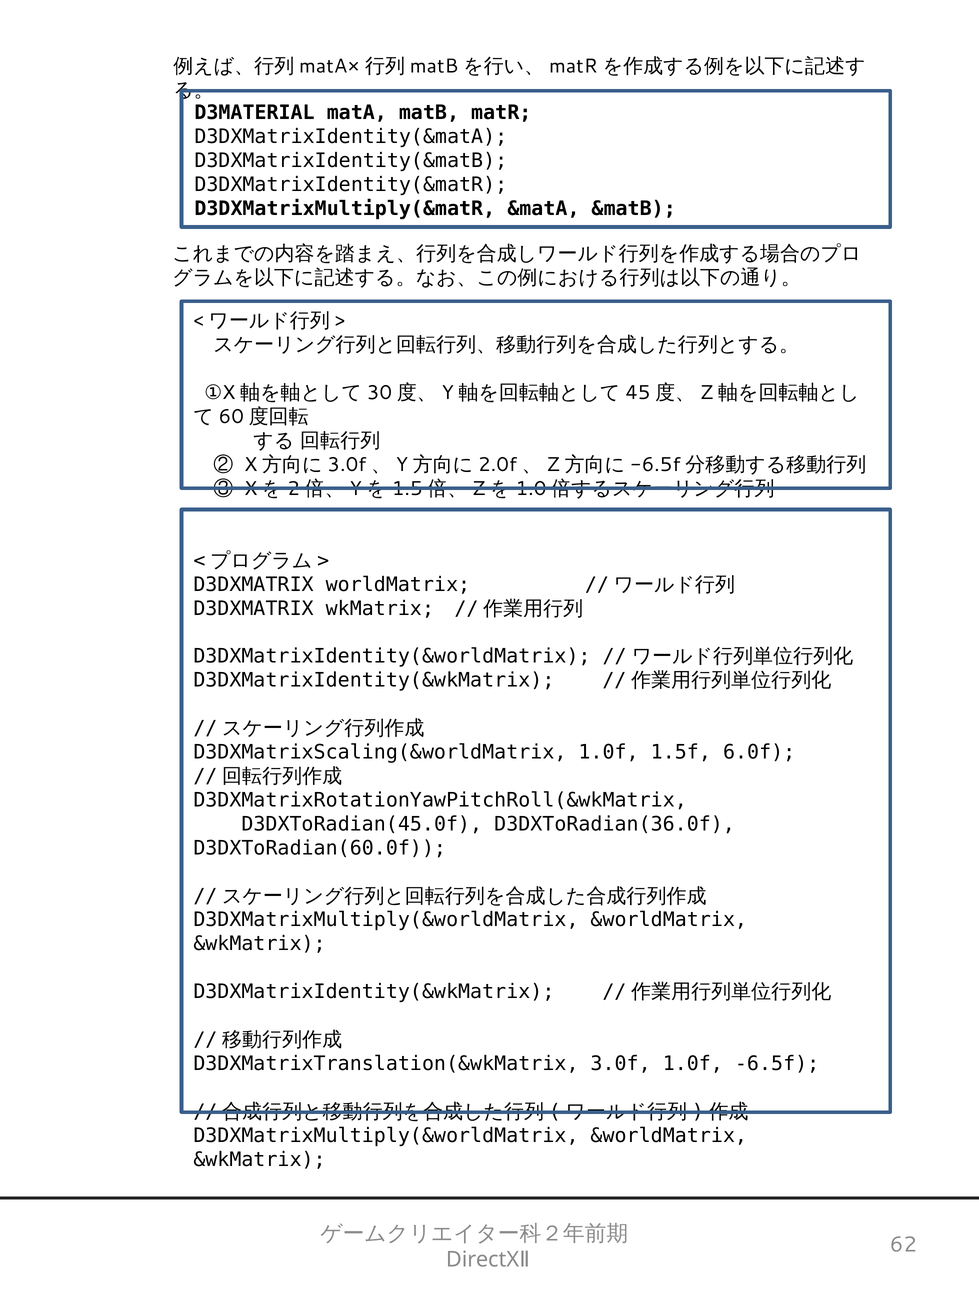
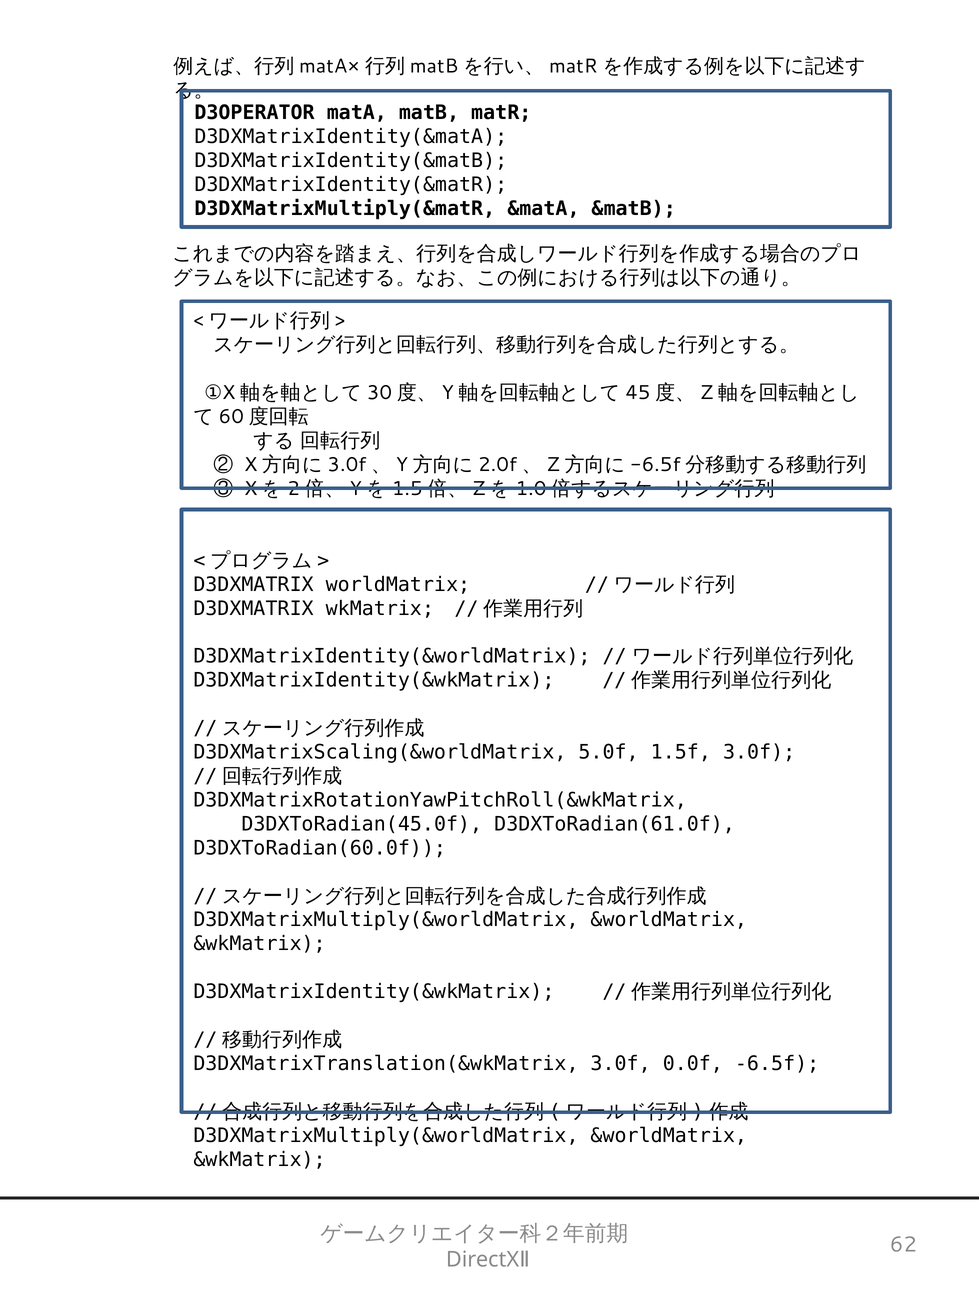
D3MATERIAL: D3MATERIAL -> D3OPERATOR (255, 113)
D3DXMatrixScaling(&worldMatrix 1.0f: 1.0f -> 5.0f (609, 752)
1.5f 6.0f: 6.0f -> 3.0f (759, 752)
D3DXToRadian(36.0f: D3DXToRadian(36.0f -> D3DXToRadian(61.0f (615, 824)
3.0f 1.0f: 1.0f -> 0.0f (693, 1063)
